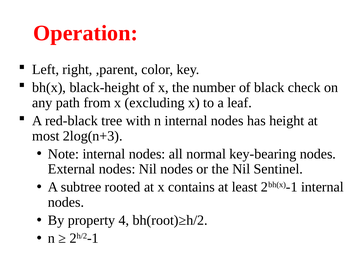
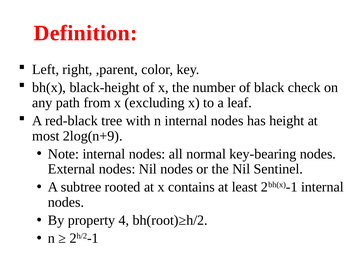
Operation: Operation -> Definition (86, 33)
2log(n+3: 2log(n+3 -> 2log(n+9 (93, 136)
